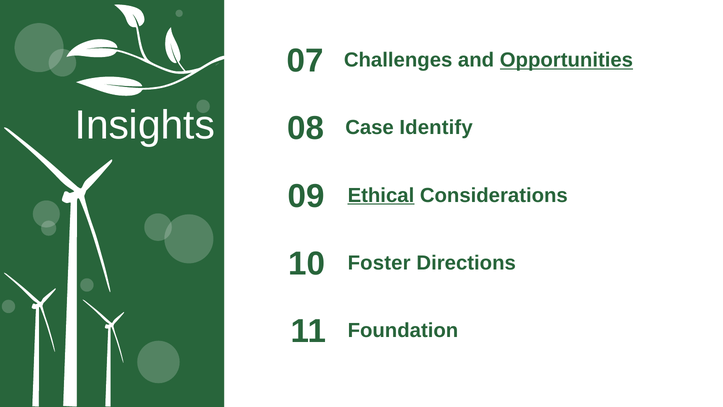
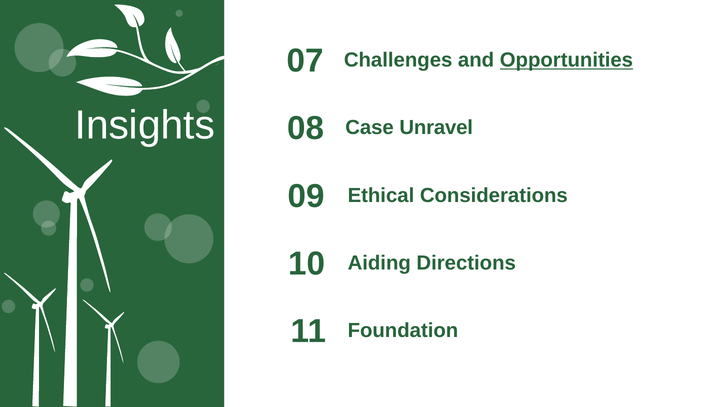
Identify: Identify -> Unravel (436, 128)
Ethical underline: present -> none (381, 195)
Foster: Foster -> Aiding (379, 263)
